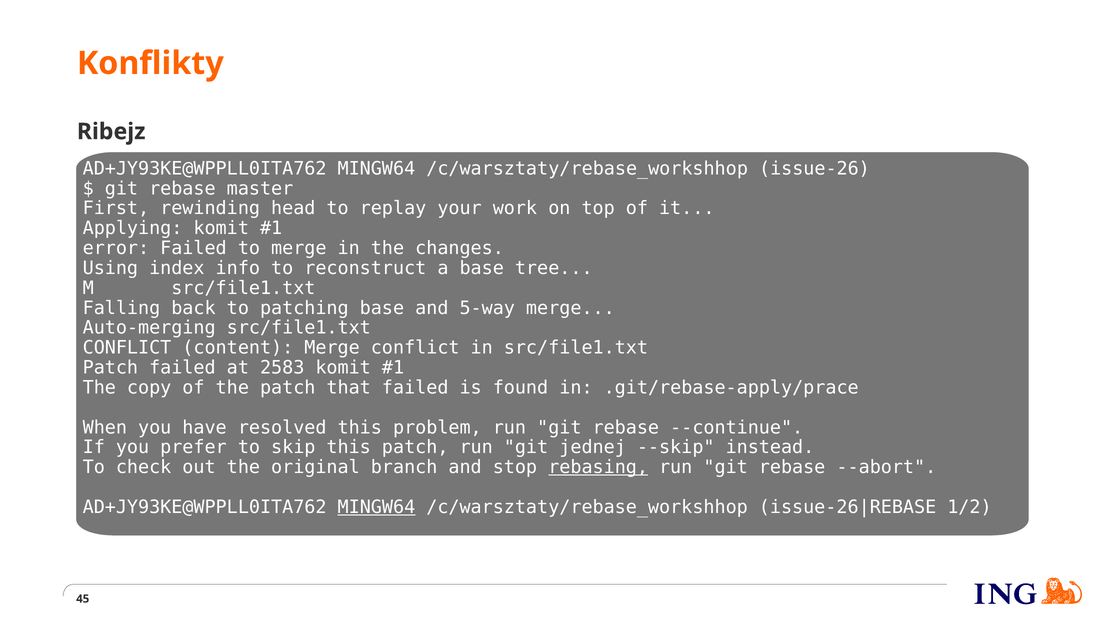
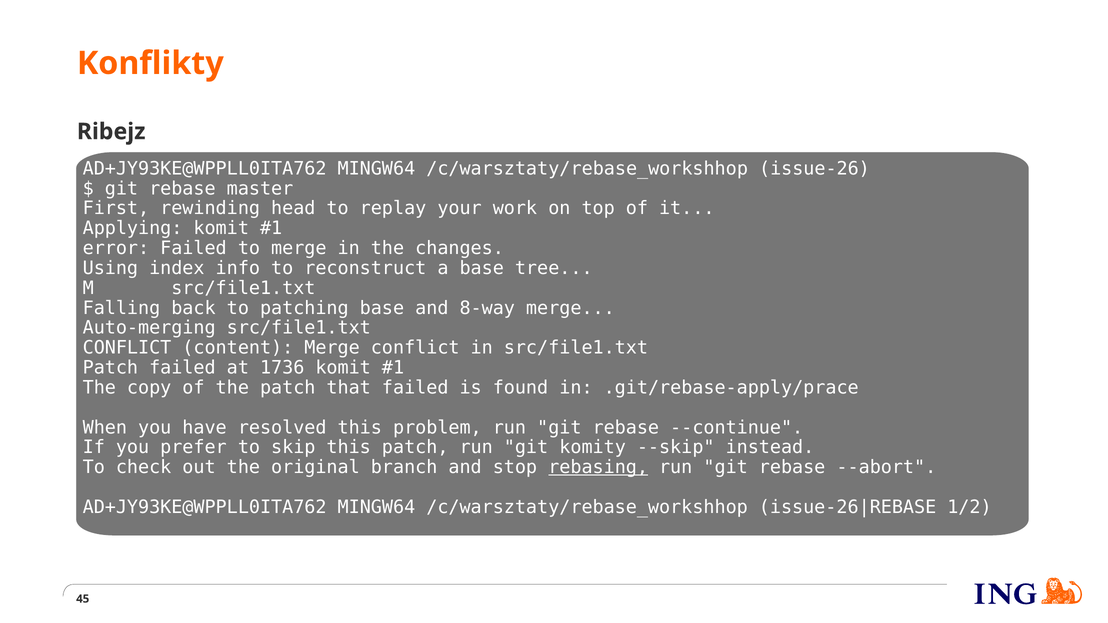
5-way: 5-way -> 8-way (487, 308)
2583: 2583 -> 1736 (282, 368)
jednej: jednej -> komity (593, 448)
MINGW64 underline: present -> none (376, 507)
